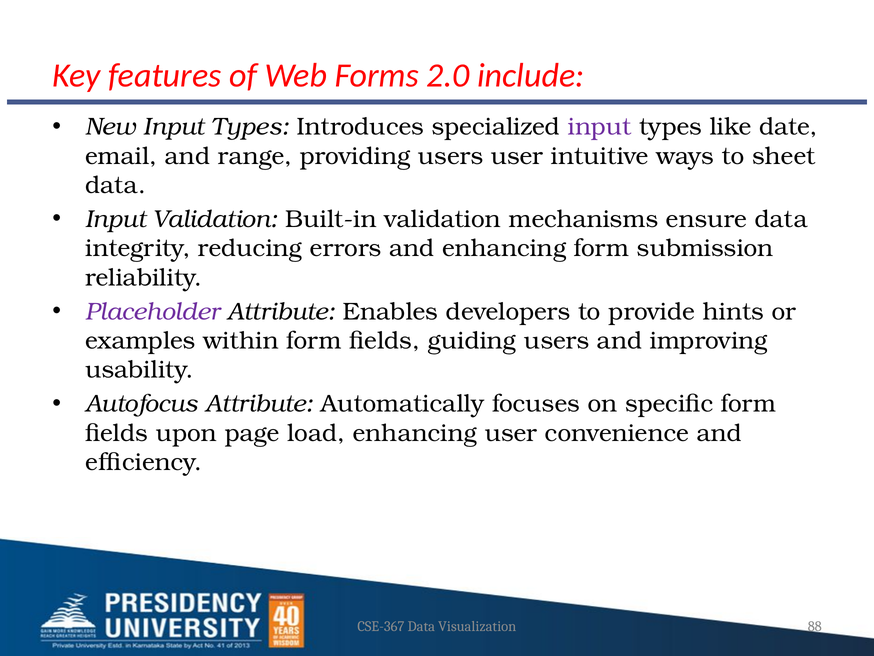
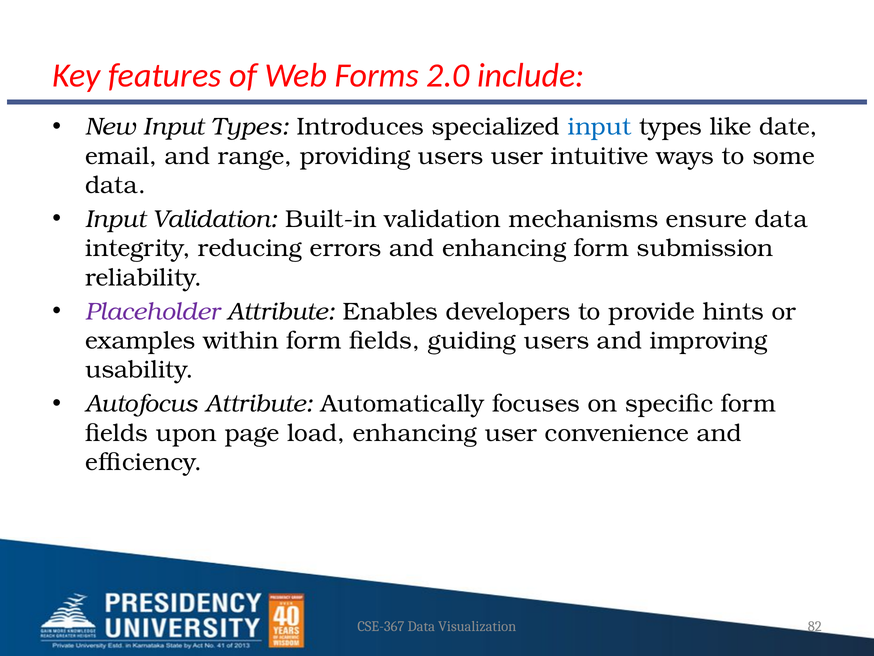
input colour: purple -> blue (600, 127)
sheet: sheet -> some (784, 156)
88: 88 -> 82 (815, 626)
